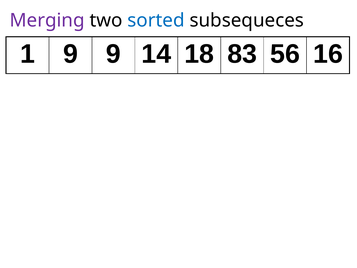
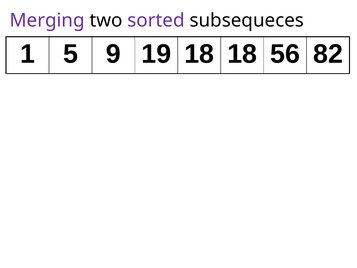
sorted colour: blue -> purple (156, 20)
1 9: 9 -> 5 (70, 54)
14: 14 -> 19 (156, 54)
18 83: 83 -> 18 (242, 54)
16: 16 -> 82 (328, 54)
